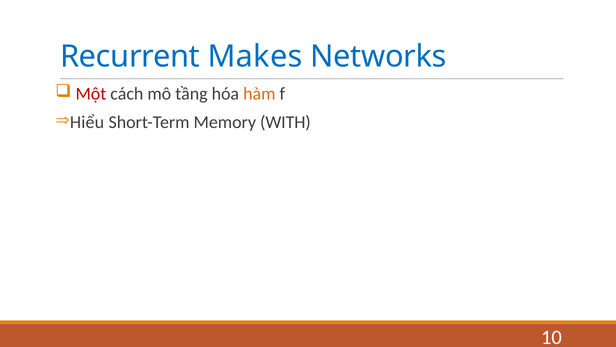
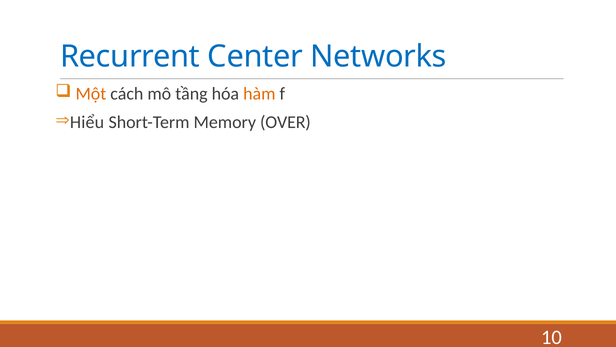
Makes: Makes -> Center (255, 56)
Một colour: red -> orange (91, 94)
WITH: WITH -> OVER (285, 122)
